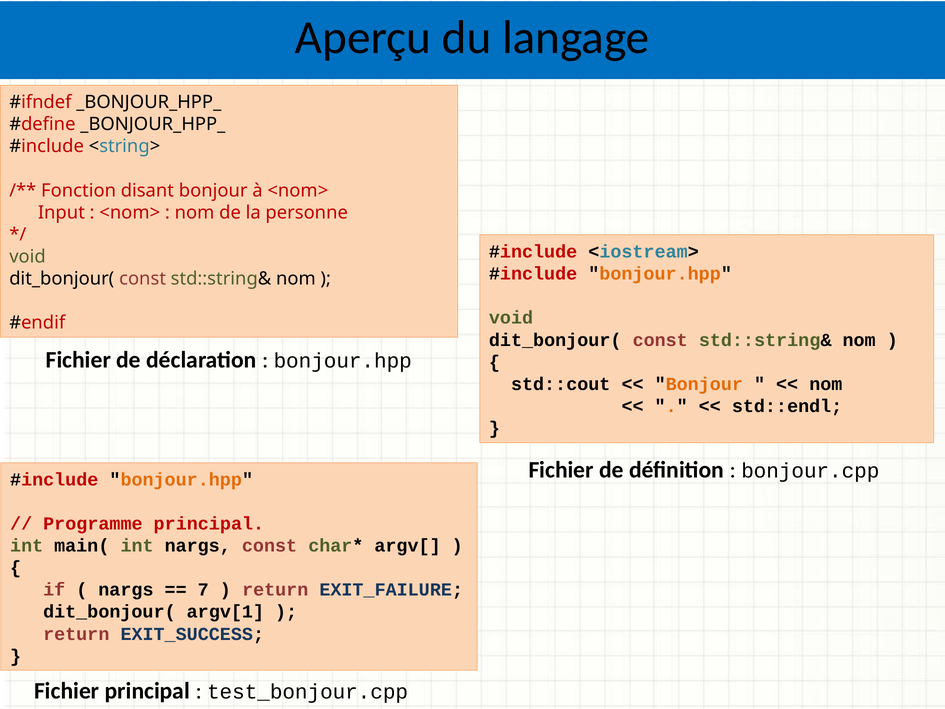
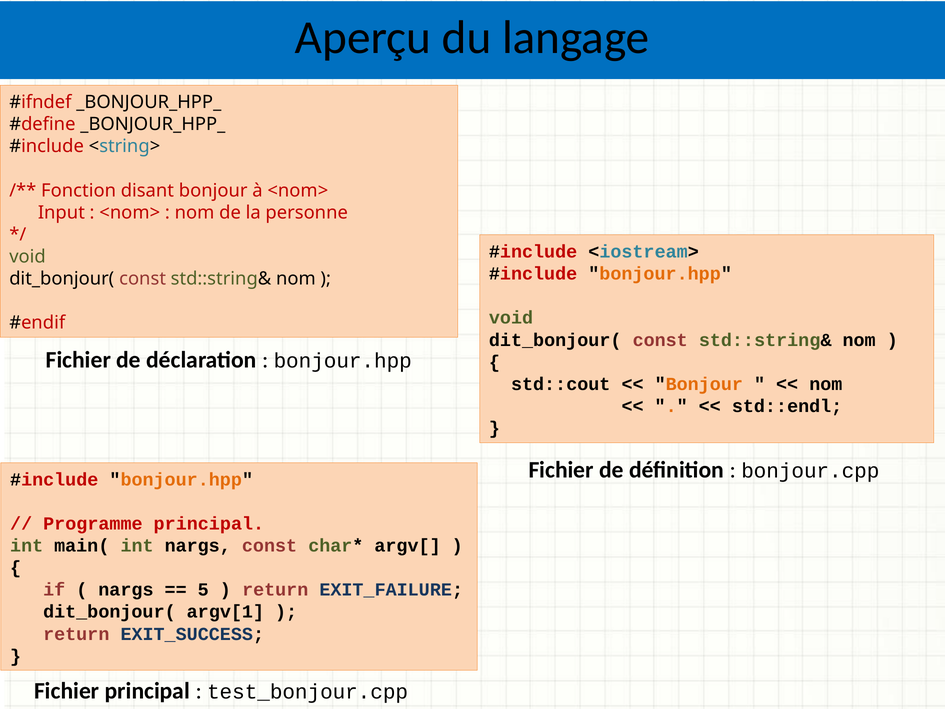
7: 7 -> 5 (203, 590)
